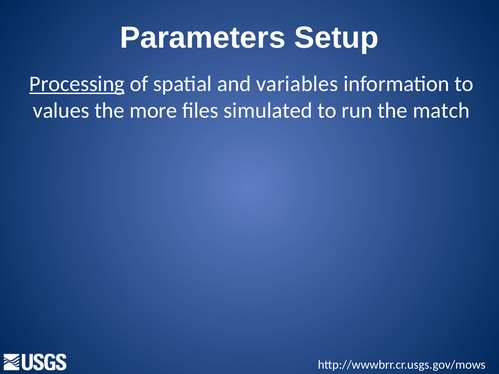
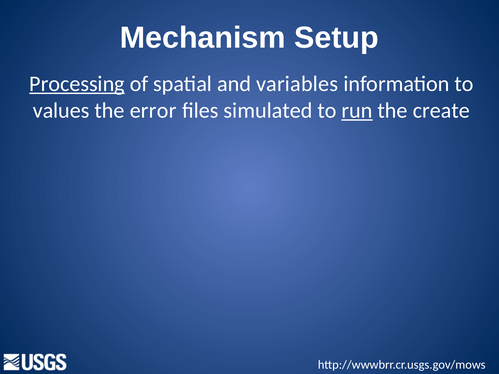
Parameters: Parameters -> Mechanism (203, 38)
more: more -> error (153, 110)
run underline: none -> present (357, 110)
match: match -> create (441, 110)
